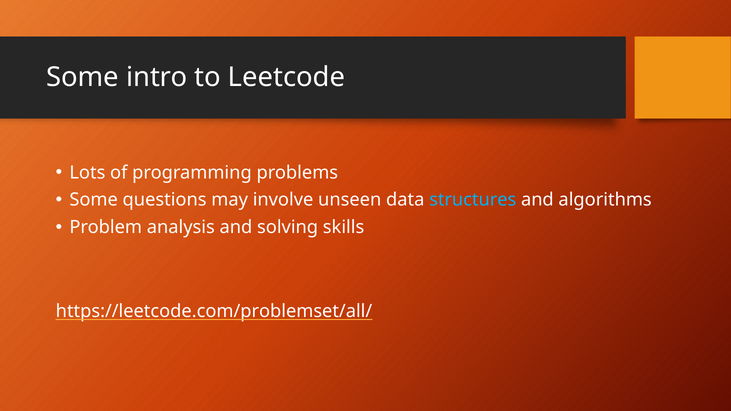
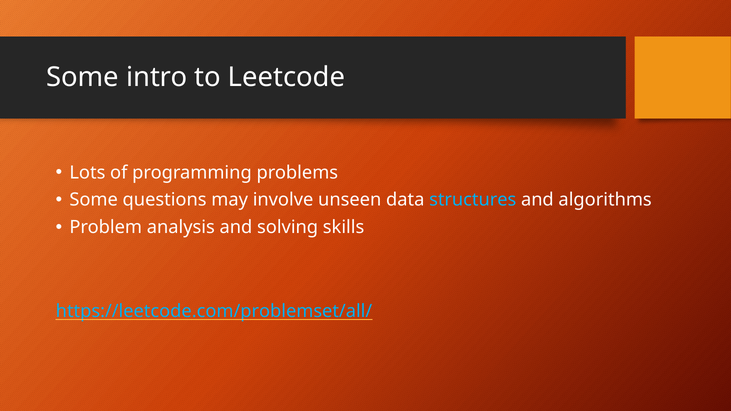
https://leetcode.com/problemset/all/ colour: white -> light blue (214, 312)
